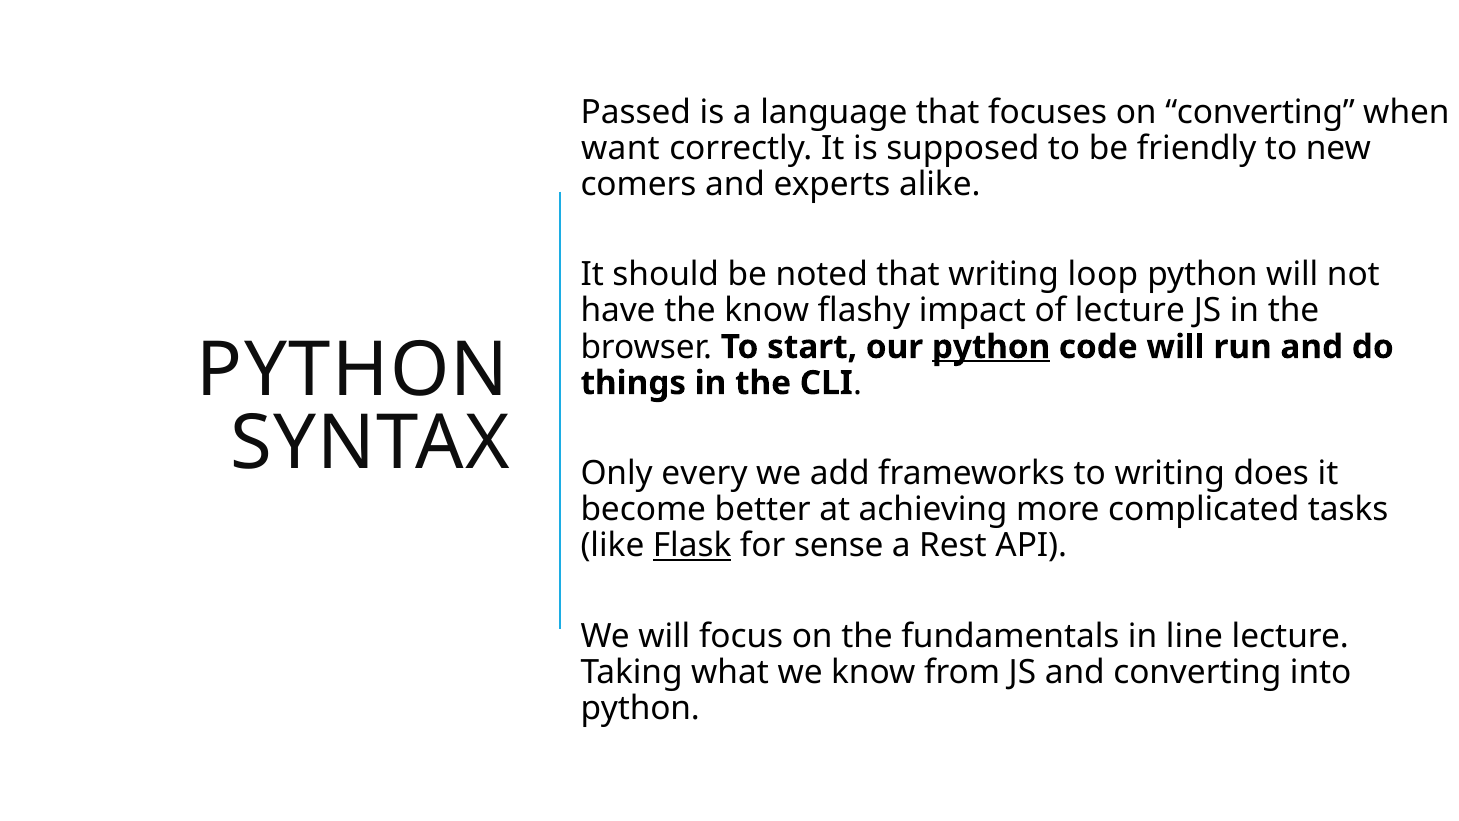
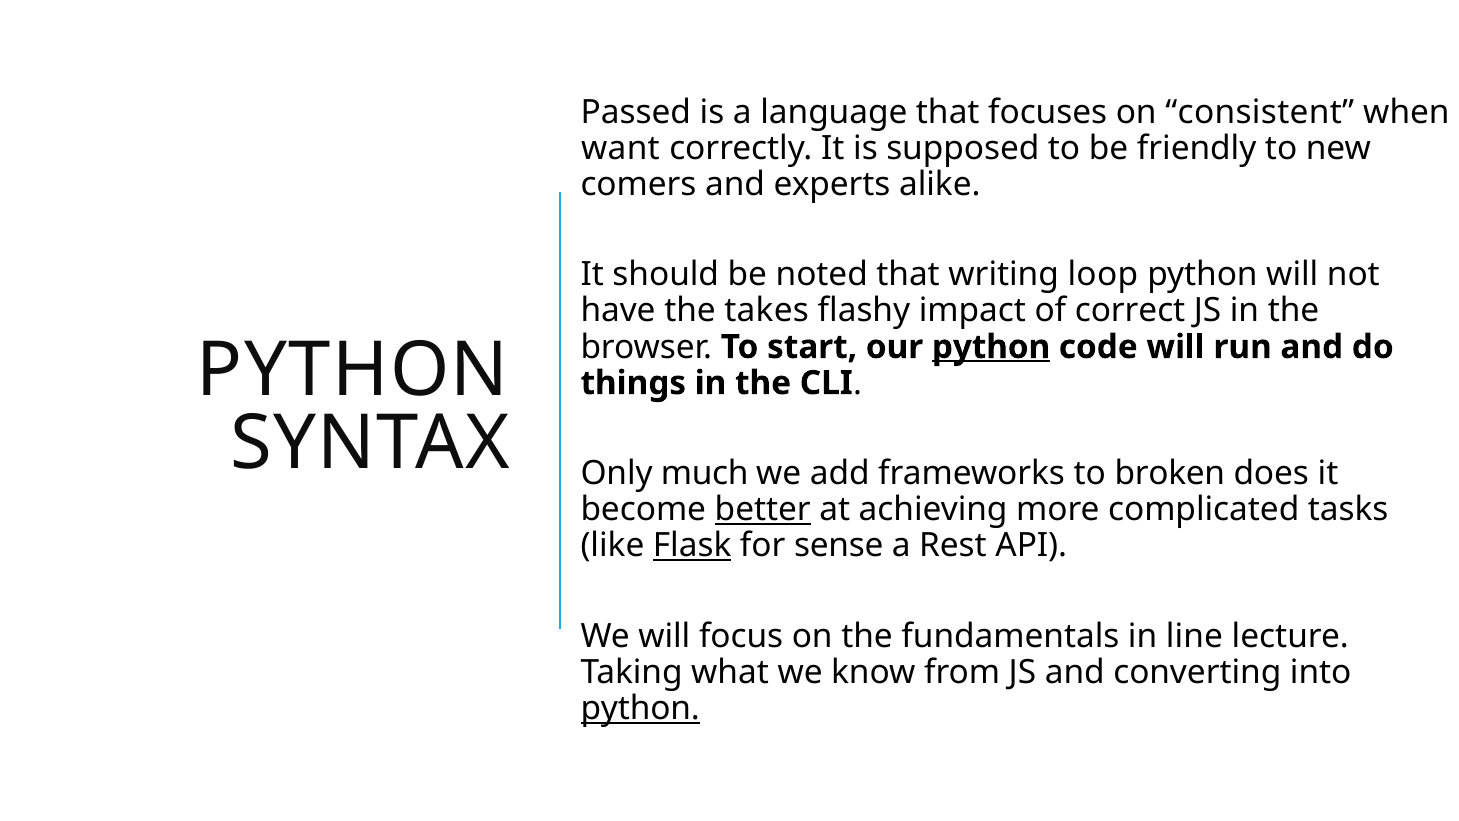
on converting: converting -> consistent (1260, 112)
the know: know -> takes (767, 311)
of lecture: lecture -> correct (1130, 311)
every: every -> much (705, 473)
to writing: writing -> broken (1170, 473)
better underline: none -> present (763, 509)
python underline: none -> present (640, 708)
